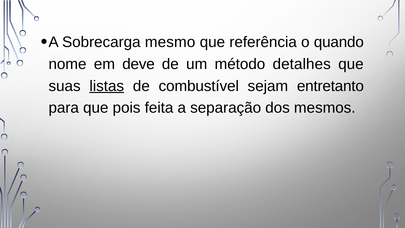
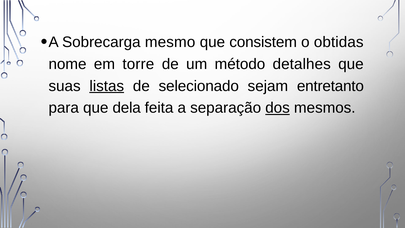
referência: referência -> consistem (263, 42)
quando: quando -> obtidas (339, 42)
deve: deve -> torre (138, 64)
combustível: combustível -> selecionado (199, 86)
pois: pois -> dela (127, 108)
dos underline: none -> present (278, 108)
